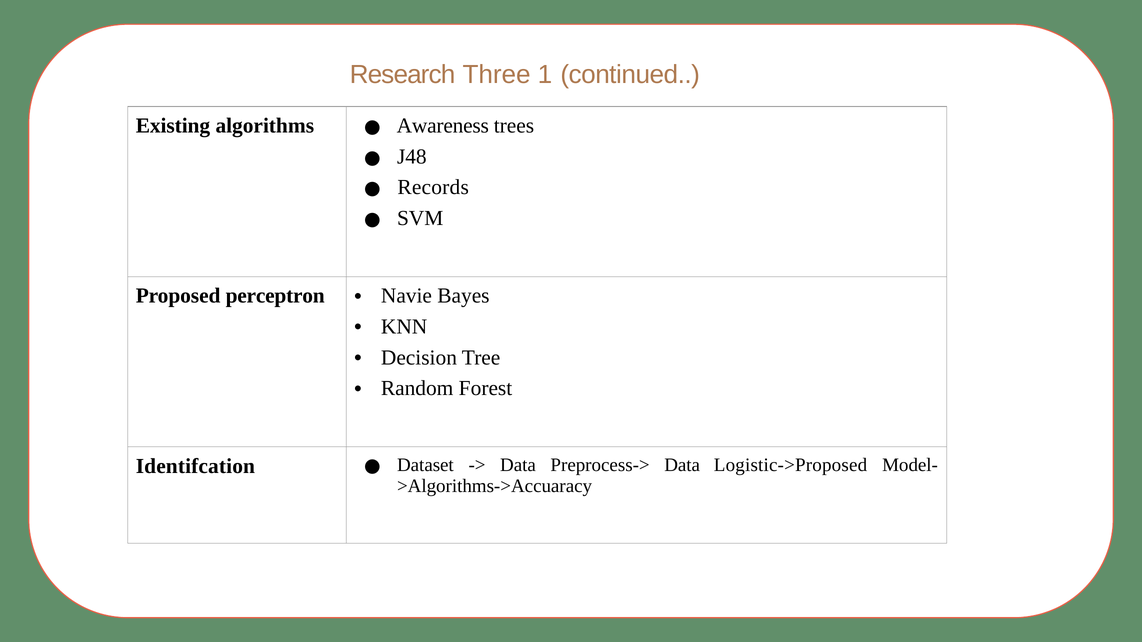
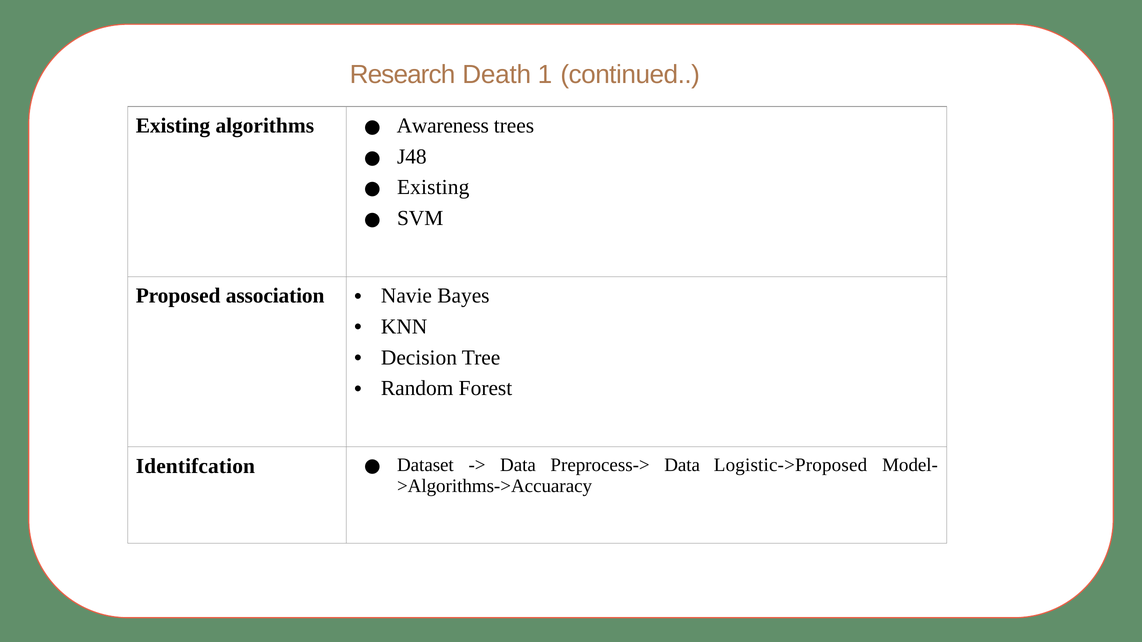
Three: Three -> Death (497, 75)
Records: Records -> Existing (433, 187)
perceptron: perceptron -> association (275, 296)
